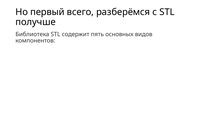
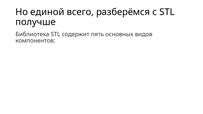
первый: первый -> единой (47, 12)
